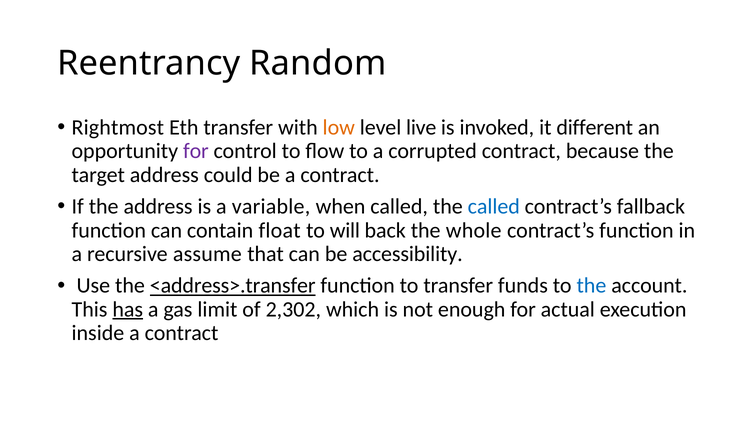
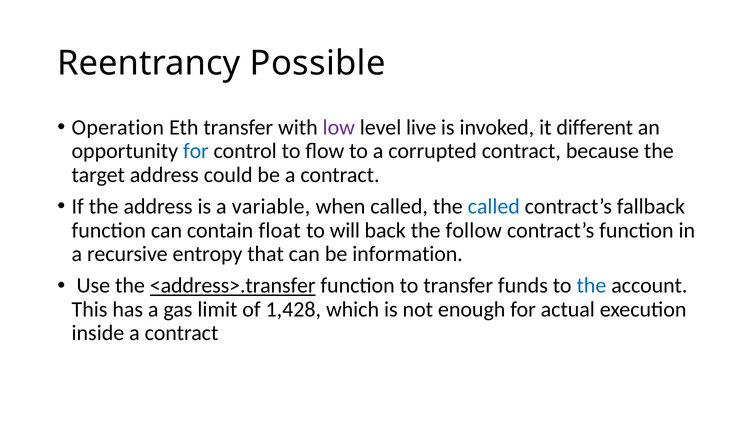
Random: Random -> Possible (318, 63)
Rightmost: Rightmost -> Operation (118, 127)
low colour: orange -> purple (339, 127)
for colour: purple -> blue (196, 151)
whole: whole -> follow (474, 230)
assume: assume -> entropy (208, 254)
accessibility: accessibility -> information (408, 254)
has underline: present -> none (128, 309)
2,302: 2,302 -> 1,428 (293, 309)
